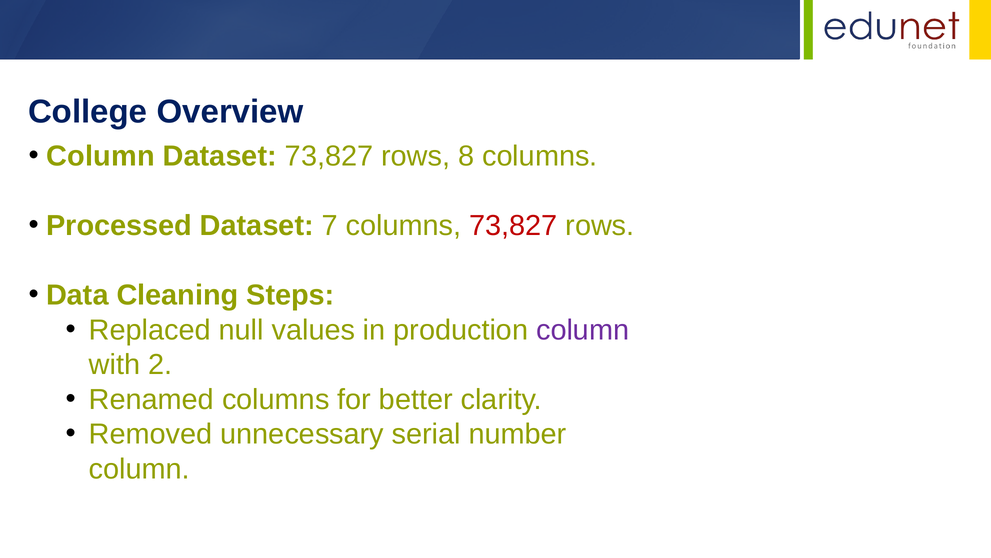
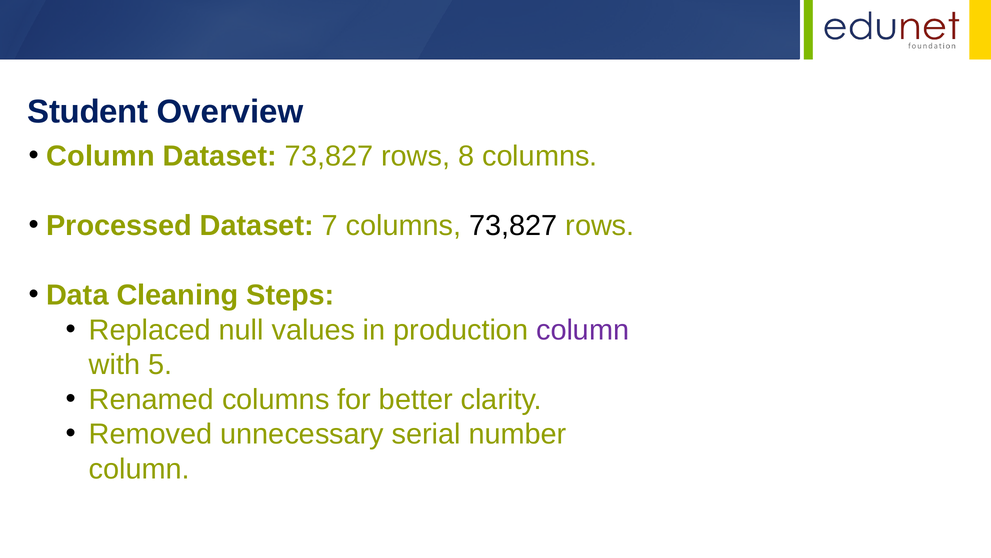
College: College -> Student (88, 111)
73,827 colour: red -> black (513, 226)
2: 2 -> 5 (160, 364)
